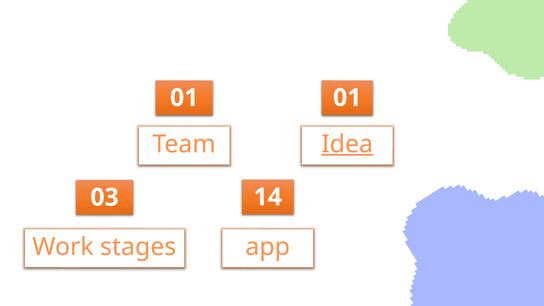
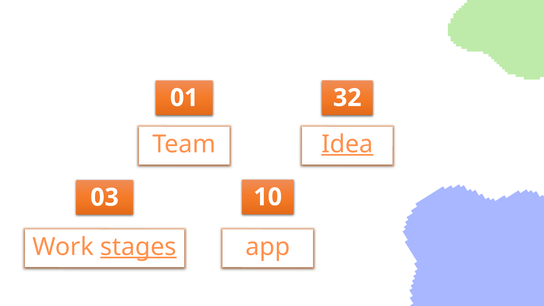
01 01: 01 -> 32 (347, 98)
14: 14 -> 10 (268, 197)
stages underline: none -> present (138, 247)
